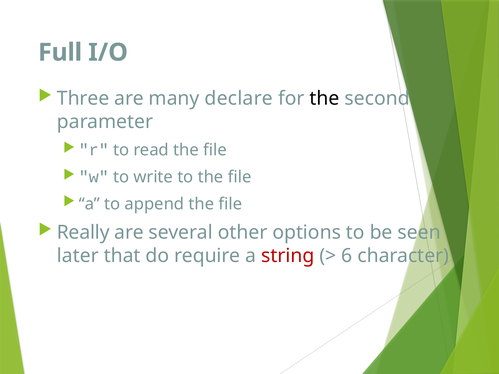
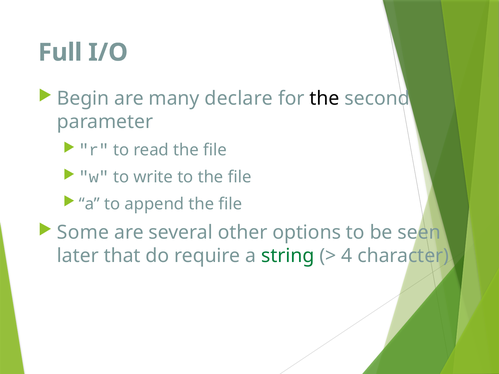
Three: Three -> Begin (83, 99)
Really: Really -> Some (83, 233)
string colour: red -> green (288, 256)
6: 6 -> 4 (347, 256)
